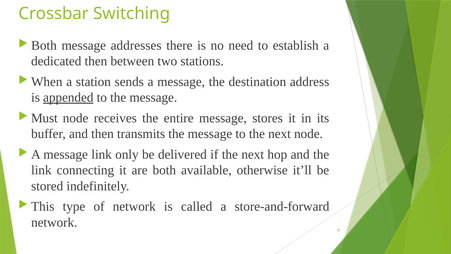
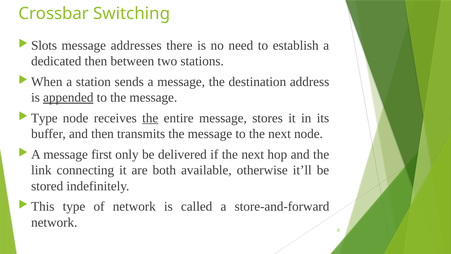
Both: Both -> Slots (44, 45)
Must: Must -> Type (44, 118)
the underline: none -> present (150, 118)
message link: link -> first (102, 154)
